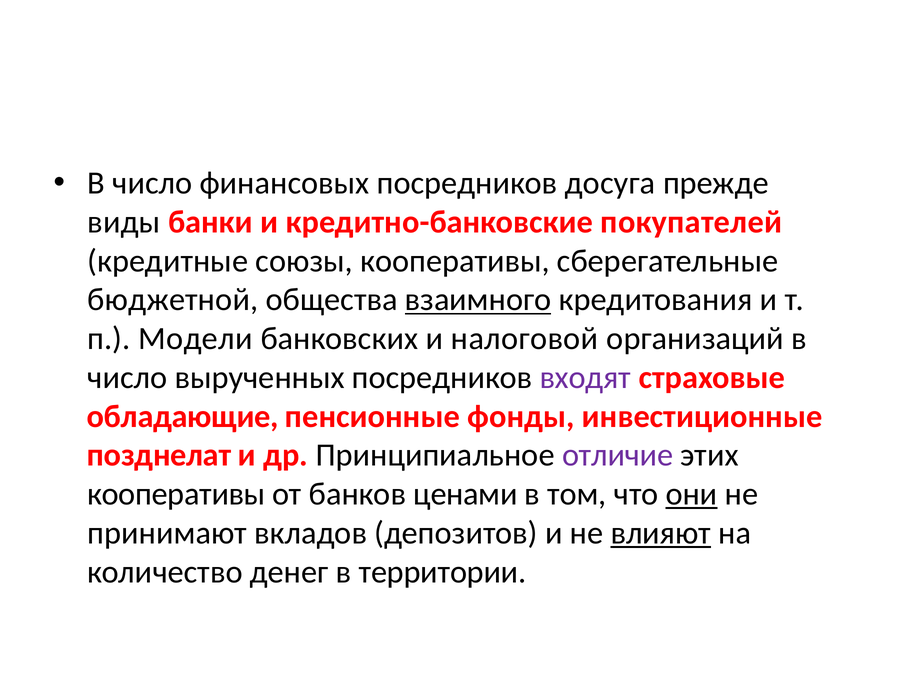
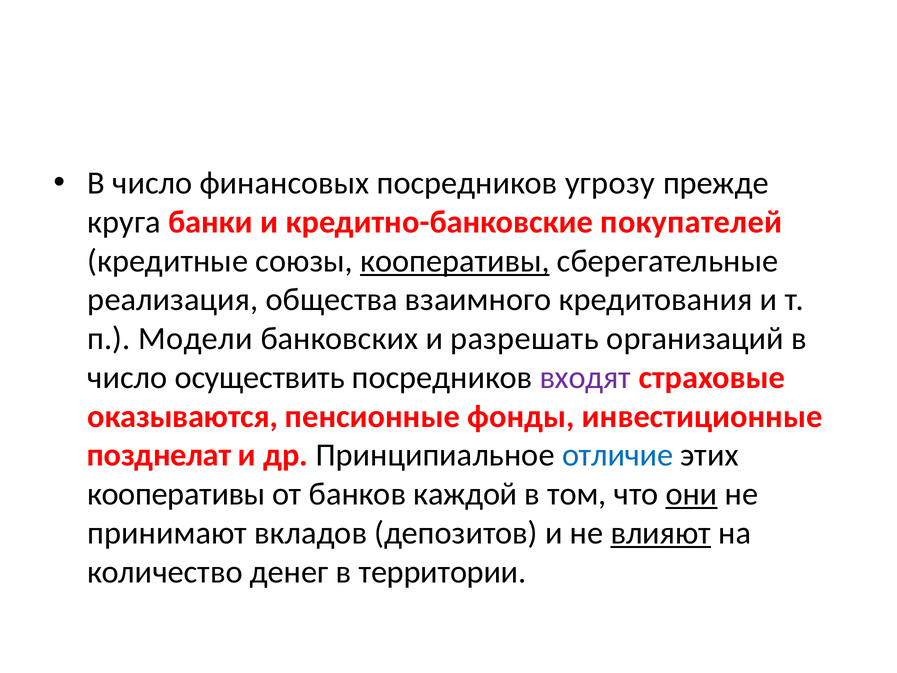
досуга: досуга -> угрозу (610, 183)
виды: виды -> круга (124, 222)
кооперативы underline: none -> present (455, 261)
бюджетной: бюджетной -> реализация (173, 300)
взаимного underline: present -> none (478, 300)
налоговой: налоговой -> разрешать (525, 339)
вырученных: вырученных -> осуществить (260, 377)
обладающие: обладающие -> оказываются (183, 416)
отличие colour: purple -> blue (618, 455)
ценами: ценами -> каждой (465, 494)
